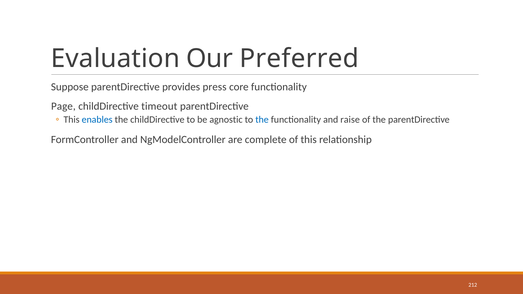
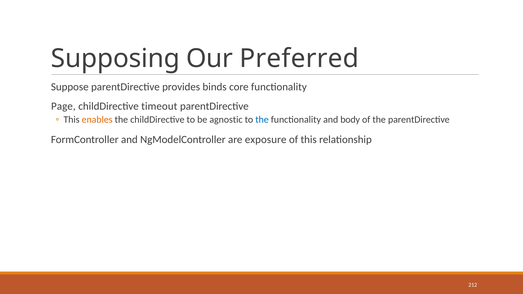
Evaluation: Evaluation -> Supposing (116, 59)
press: press -> binds (215, 87)
enables colour: blue -> orange (97, 120)
raise: raise -> body (350, 120)
complete: complete -> exposure (266, 140)
